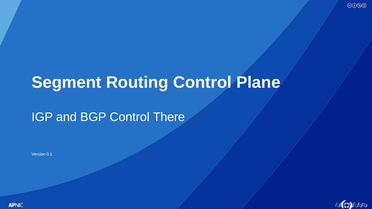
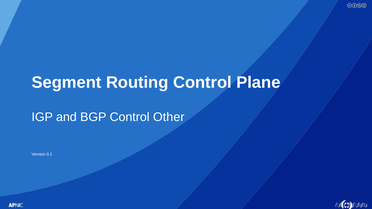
There: There -> Other (169, 117)
